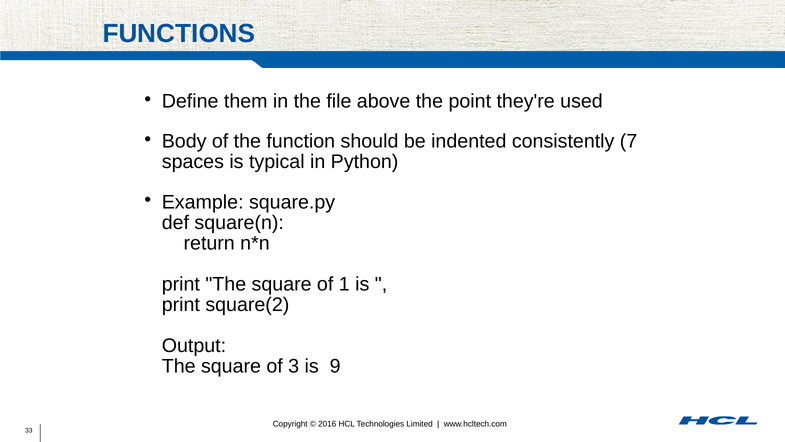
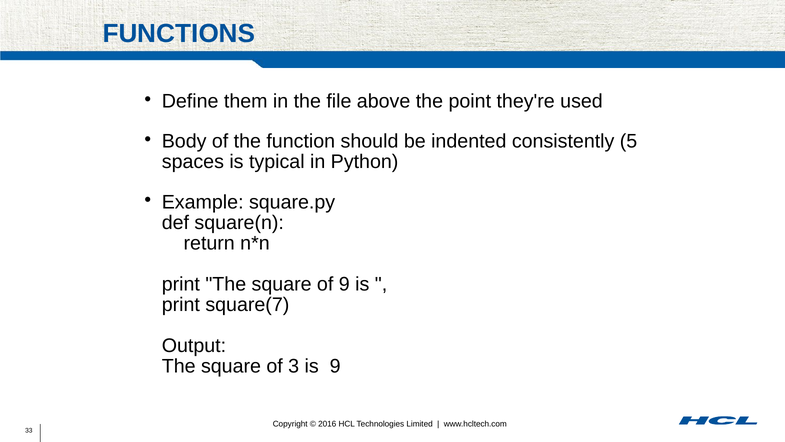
7: 7 -> 5 (629, 141)
of 1: 1 -> 9 (344, 284)
square(2: square(2 -> square(7 (247, 304)
